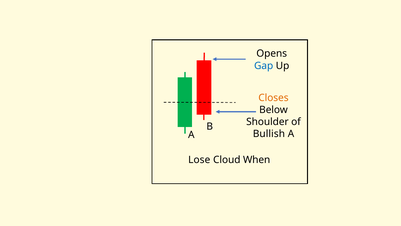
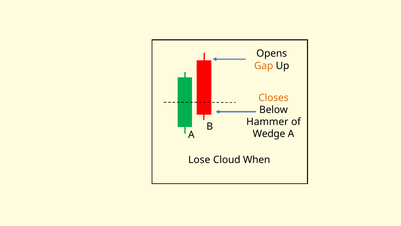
Gap colour: blue -> orange (264, 66)
Shoulder: Shoulder -> Hammer (267, 122)
Bullish: Bullish -> Wedge (269, 134)
